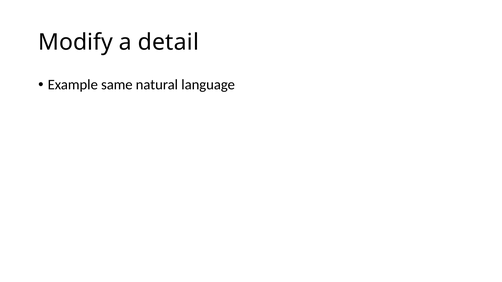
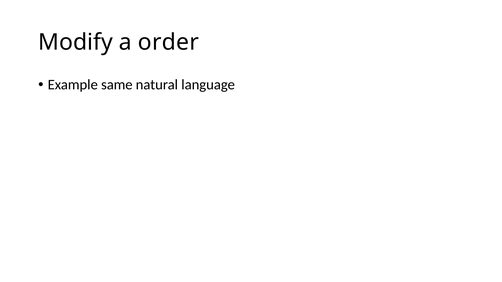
detail: detail -> order (168, 42)
